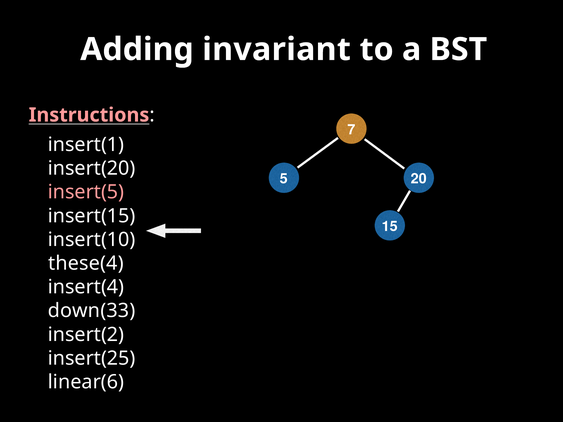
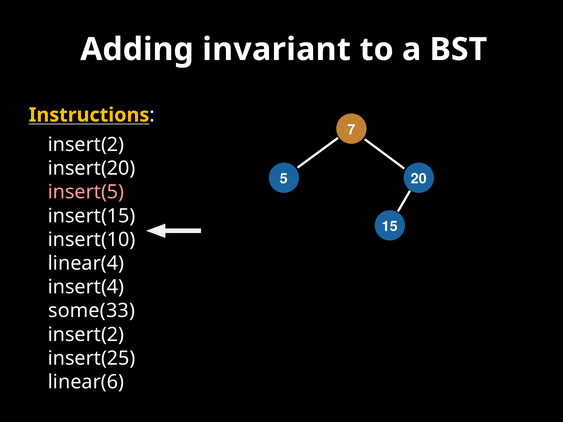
Instructions colour: pink -> yellow (89, 115)
insert(1: insert(1 -> insert(2 (86, 145)
these(4: these(4 -> linear(4 (86, 263)
down(33: down(33 -> some(33 (92, 311)
